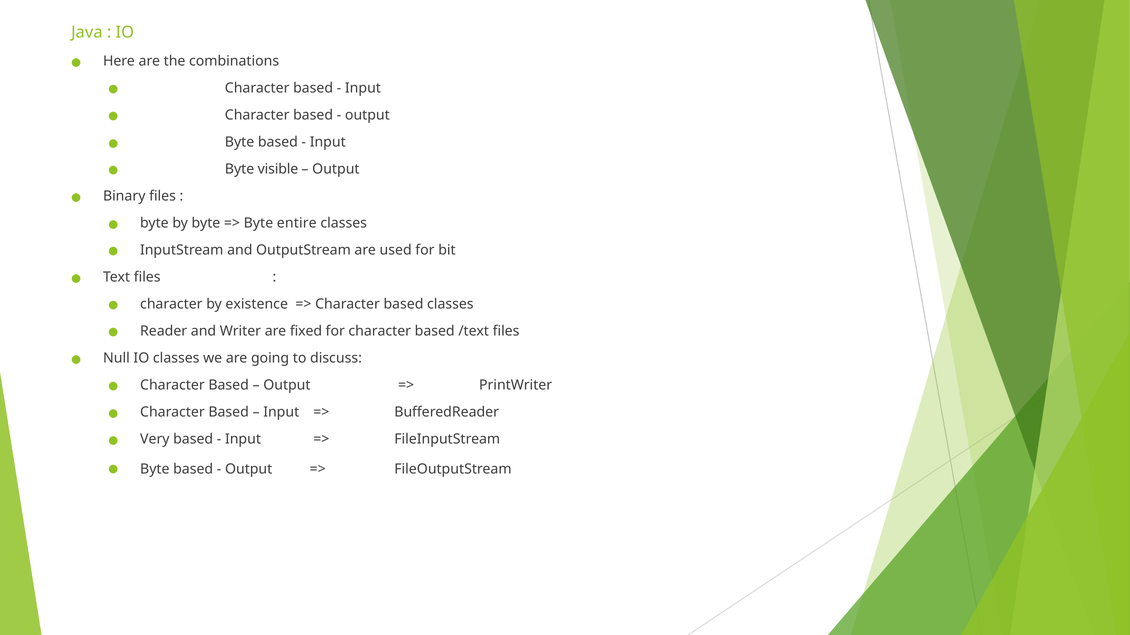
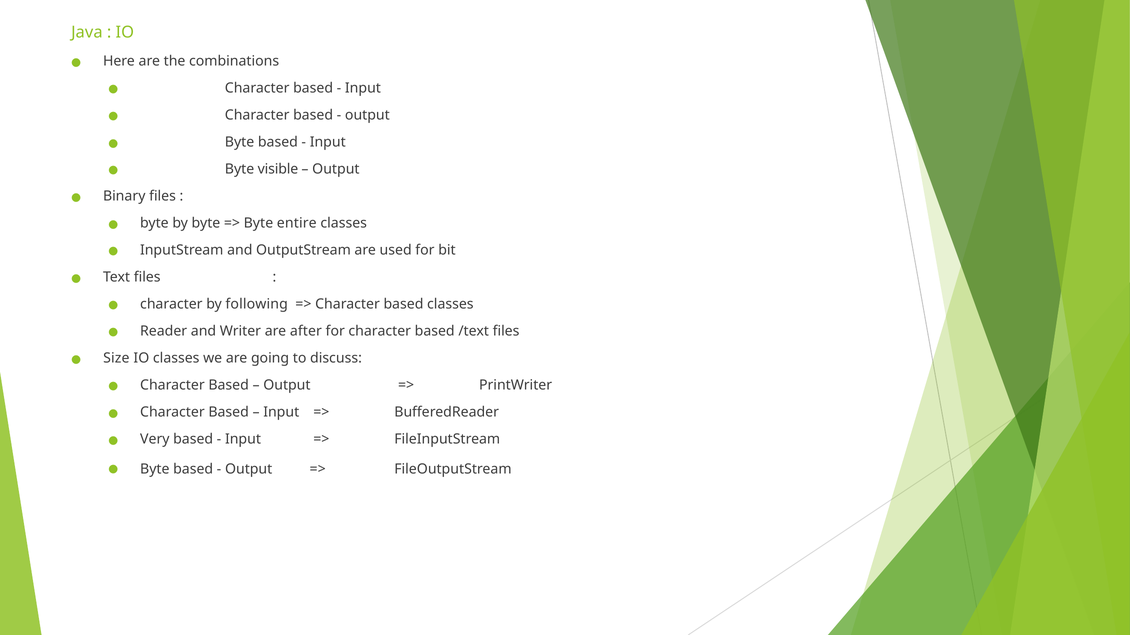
existence: existence -> following (257, 304)
fixed: fixed -> after (306, 332)
Null: Null -> Size (116, 359)
